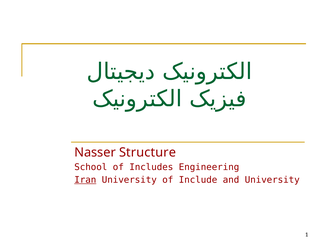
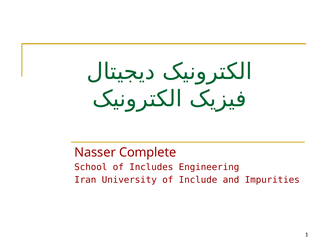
Structure: Structure -> Complete (148, 152)
Iran underline: present -> none (85, 180)
and University: University -> Impurities (272, 180)
